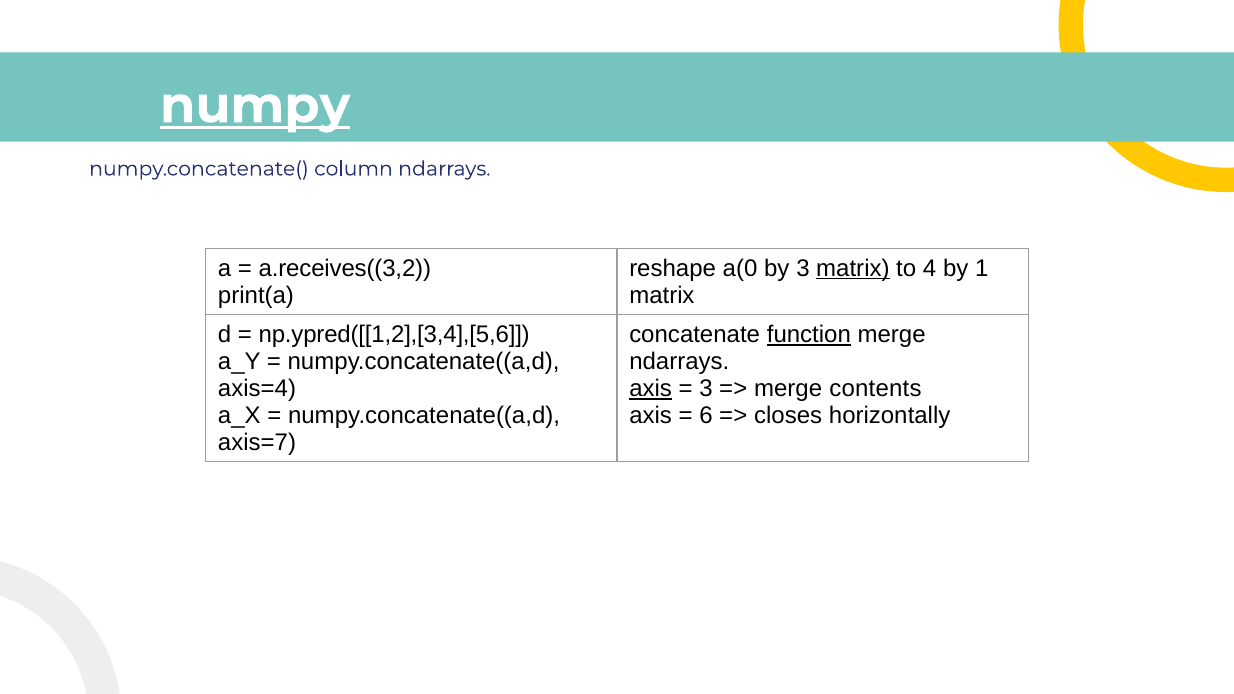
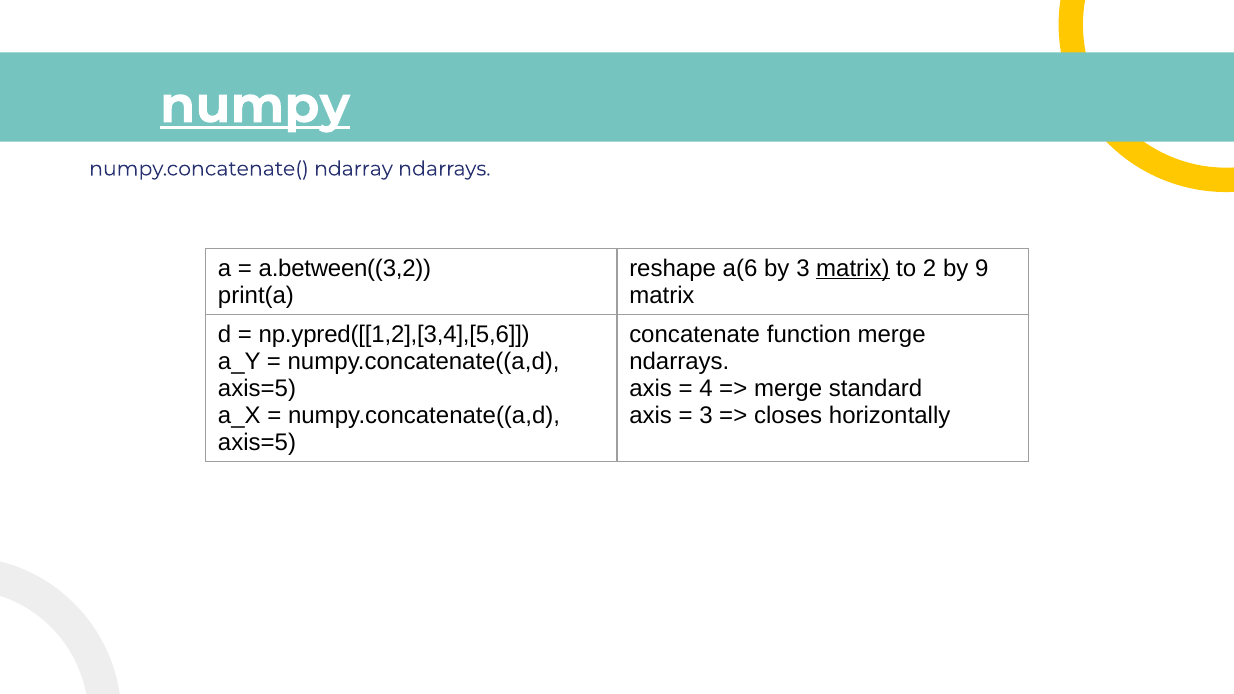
column: column -> ndarray (354, 169)
a.receives((3,2: a.receives((3,2 -> a.between((3,2 (345, 268)
a(0: a(0 -> a(6 (740, 268)
4: 4 -> 2 (930, 268)
1: 1 -> 9 (982, 268)
function underline: present -> none (809, 335)
axis=4: axis=4 -> axis=5 (257, 389)
axis underline: present -> none (651, 389)
3: 3 -> 4 (706, 389)
contents: contents -> standard (876, 389)
6: 6 -> 3 (706, 416)
axis=7: axis=7 -> axis=5 (257, 443)
